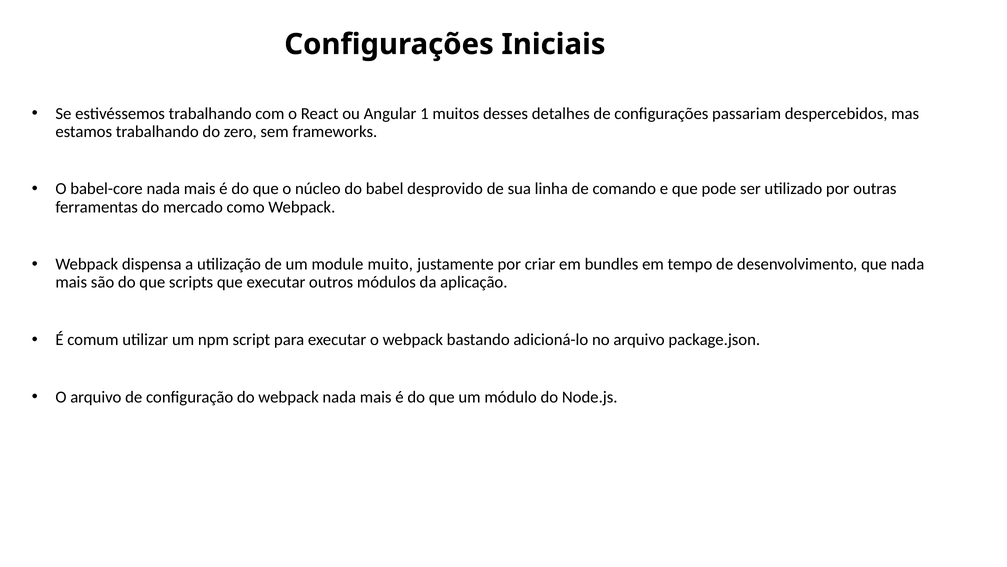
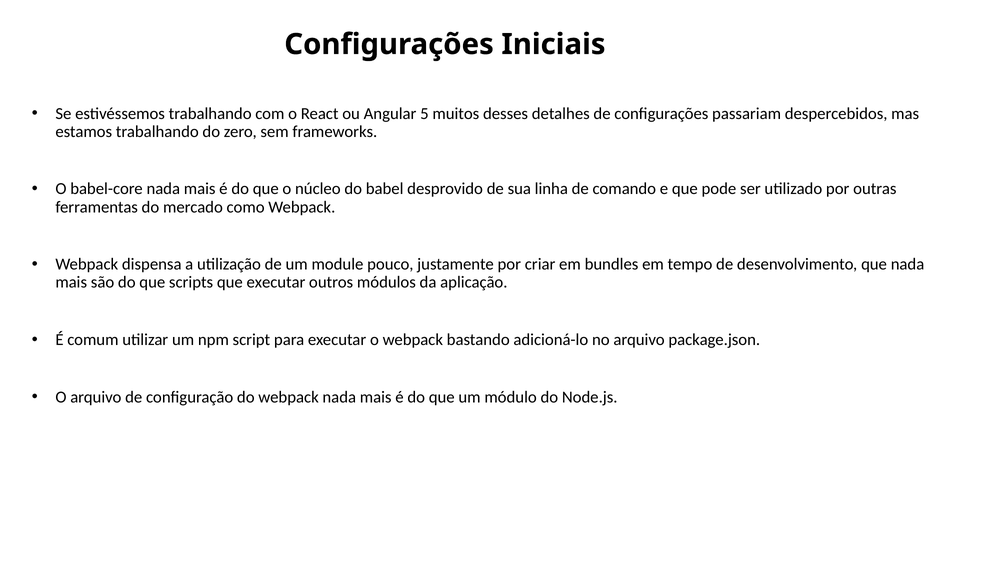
1: 1 -> 5 (424, 113)
muito: muito -> pouco (390, 264)
